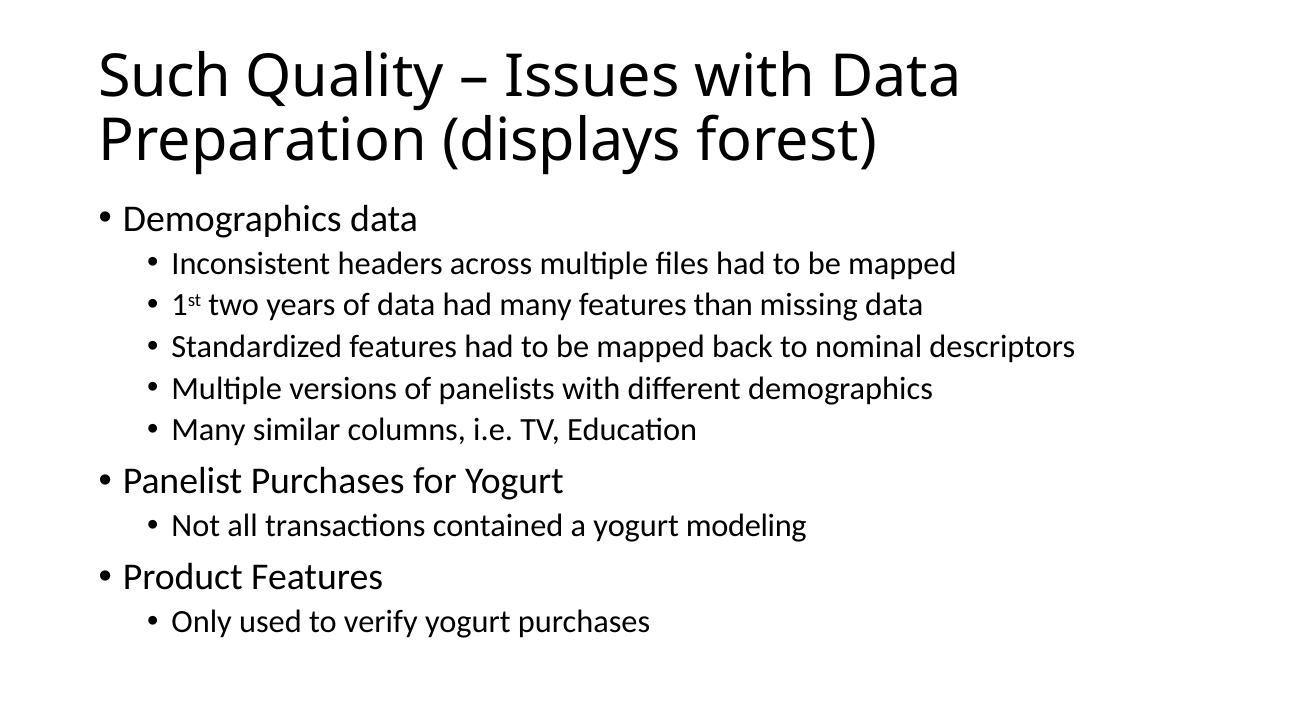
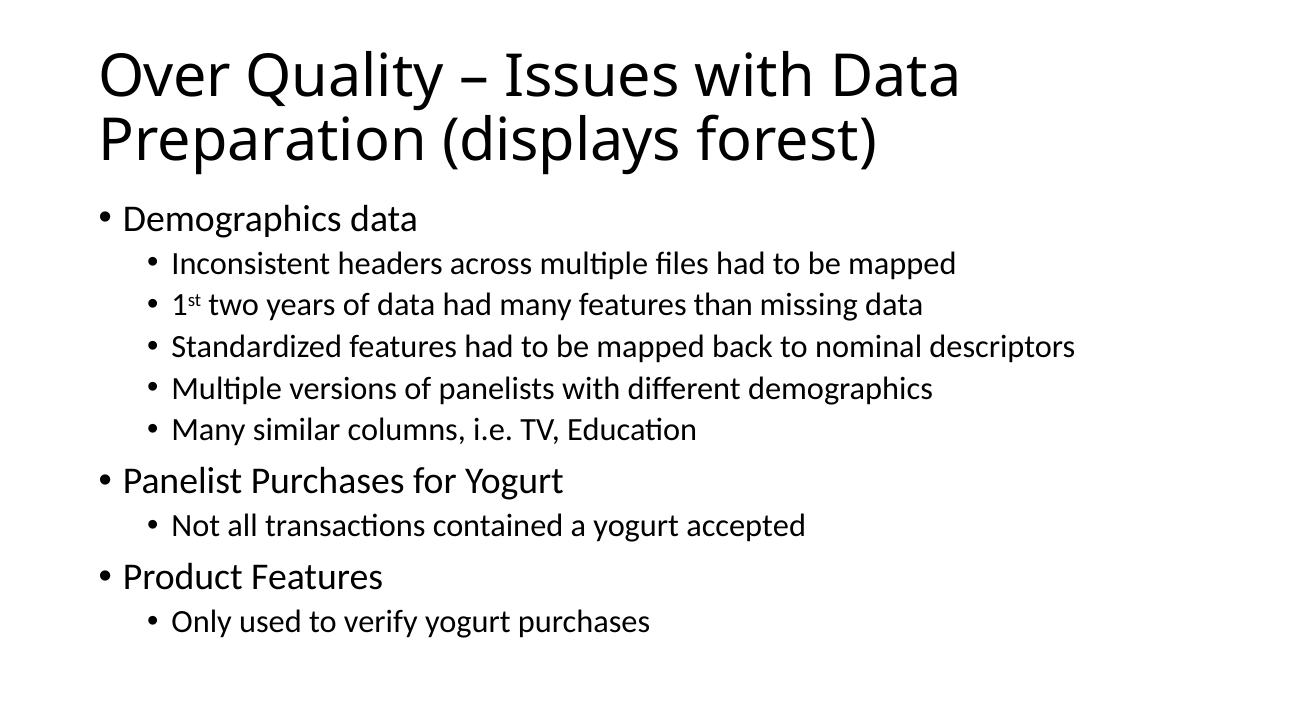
Such: Such -> Over (165, 77)
modeling: modeling -> accepted (746, 526)
